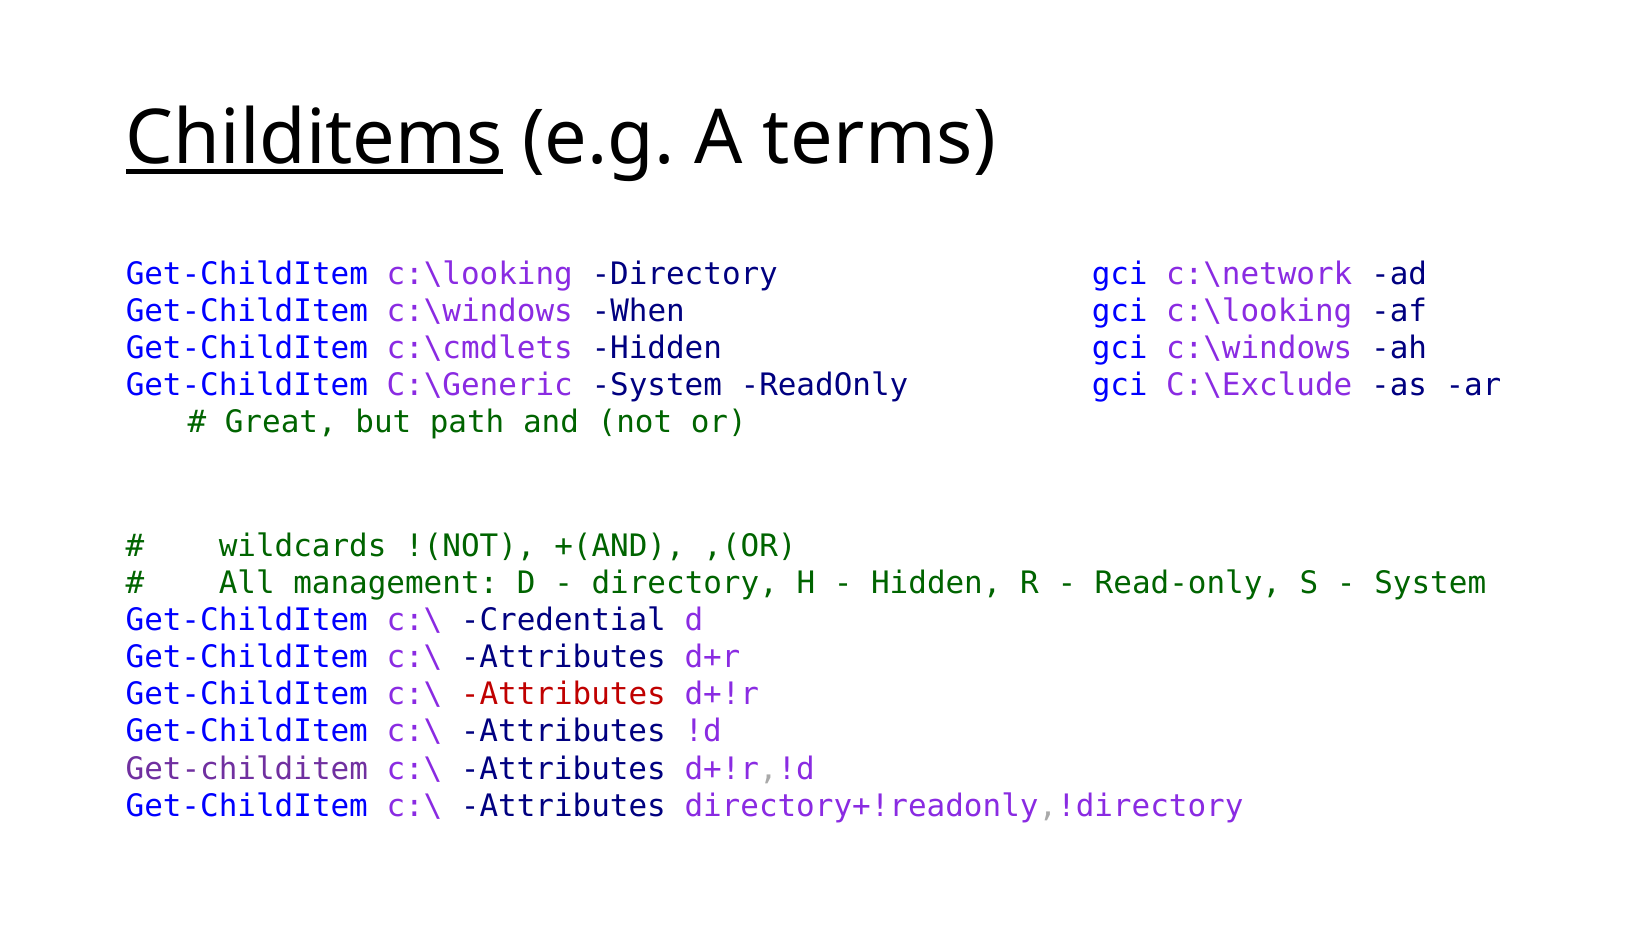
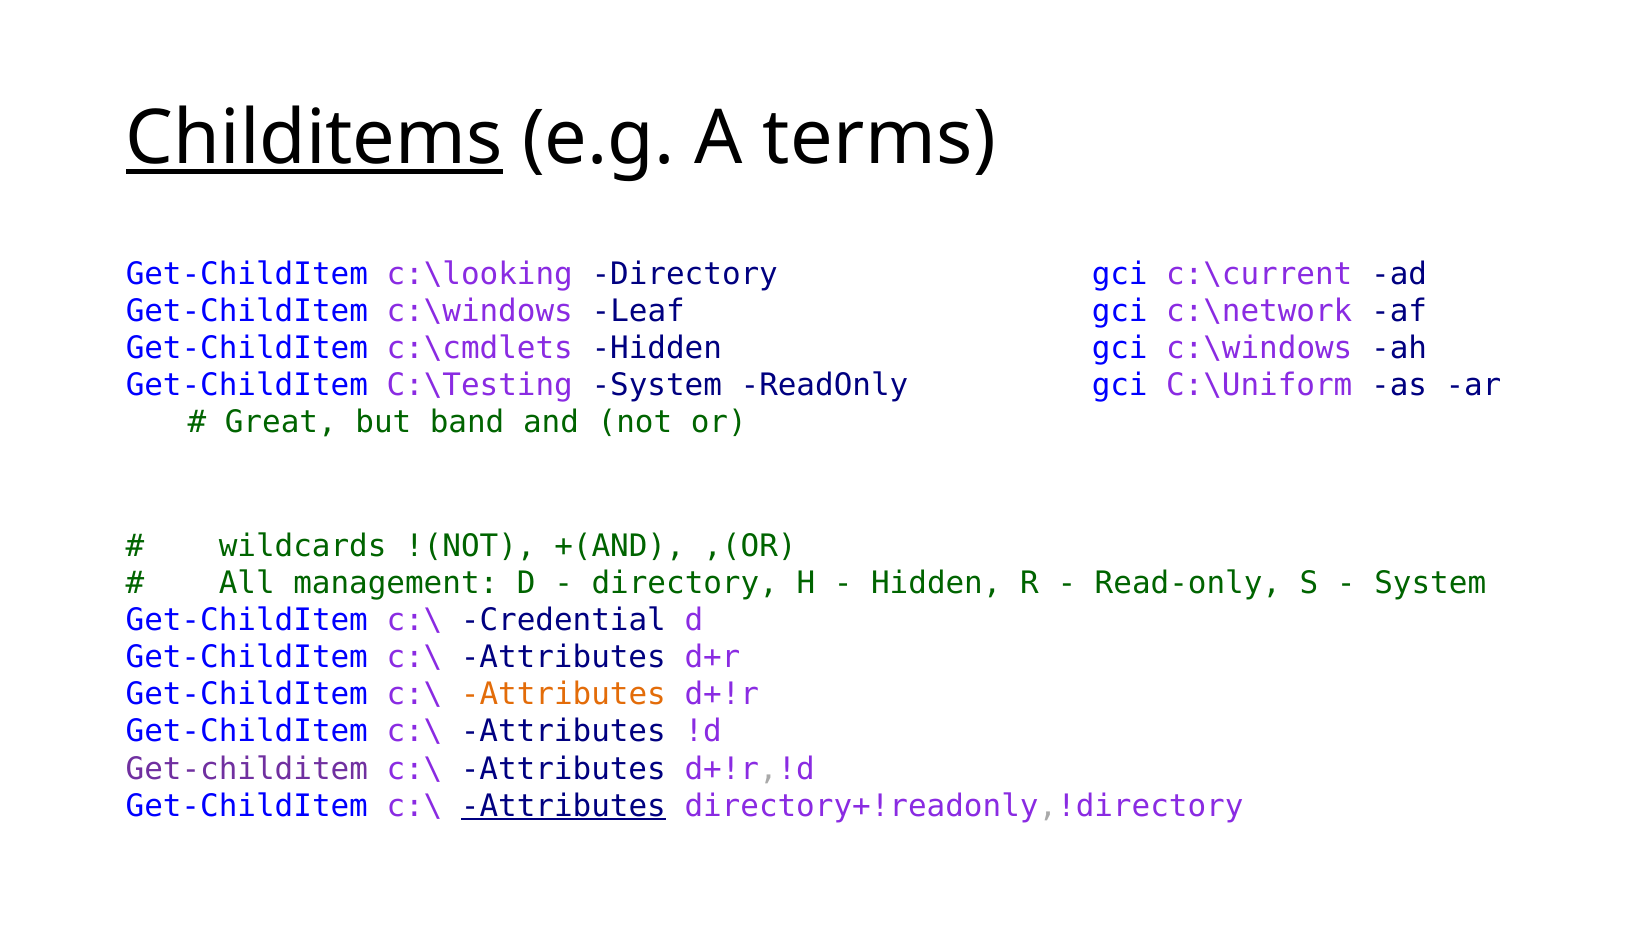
c:\network: c:\network -> c:\current (1259, 274)
When: When -> Leaf (638, 311)
gci c:\looking: c:\looking -> c:\network (1259, 311)
C:\Generic: C:\Generic -> C:\Testing (480, 386)
C:\Exclude: C:\Exclude -> C:\Uniform (1259, 386)
path: path -> band (467, 423)
Attributes colour: red -> orange (563, 695)
Attributes underline: none -> present (563, 806)
